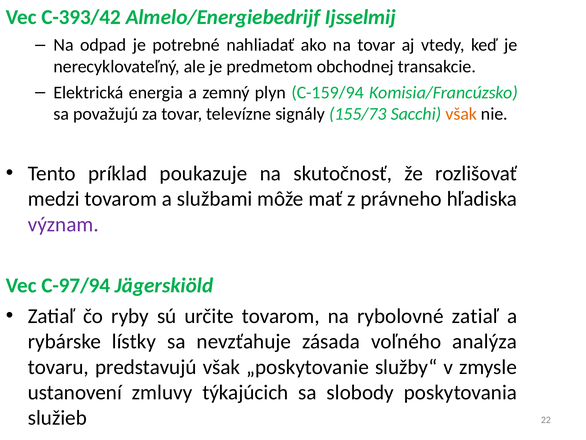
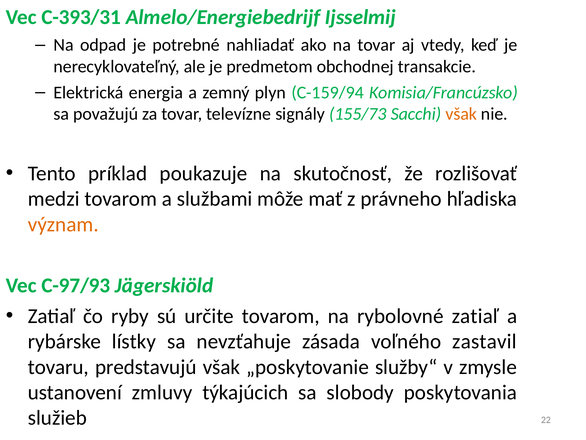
C-393/42: C-393/42 -> C-393/31 (81, 17)
význam colour: purple -> orange (63, 224)
C-97/94: C-97/94 -> C-97/93 (76, 285)
analýza: analýza -> zastavil (485, 341)
